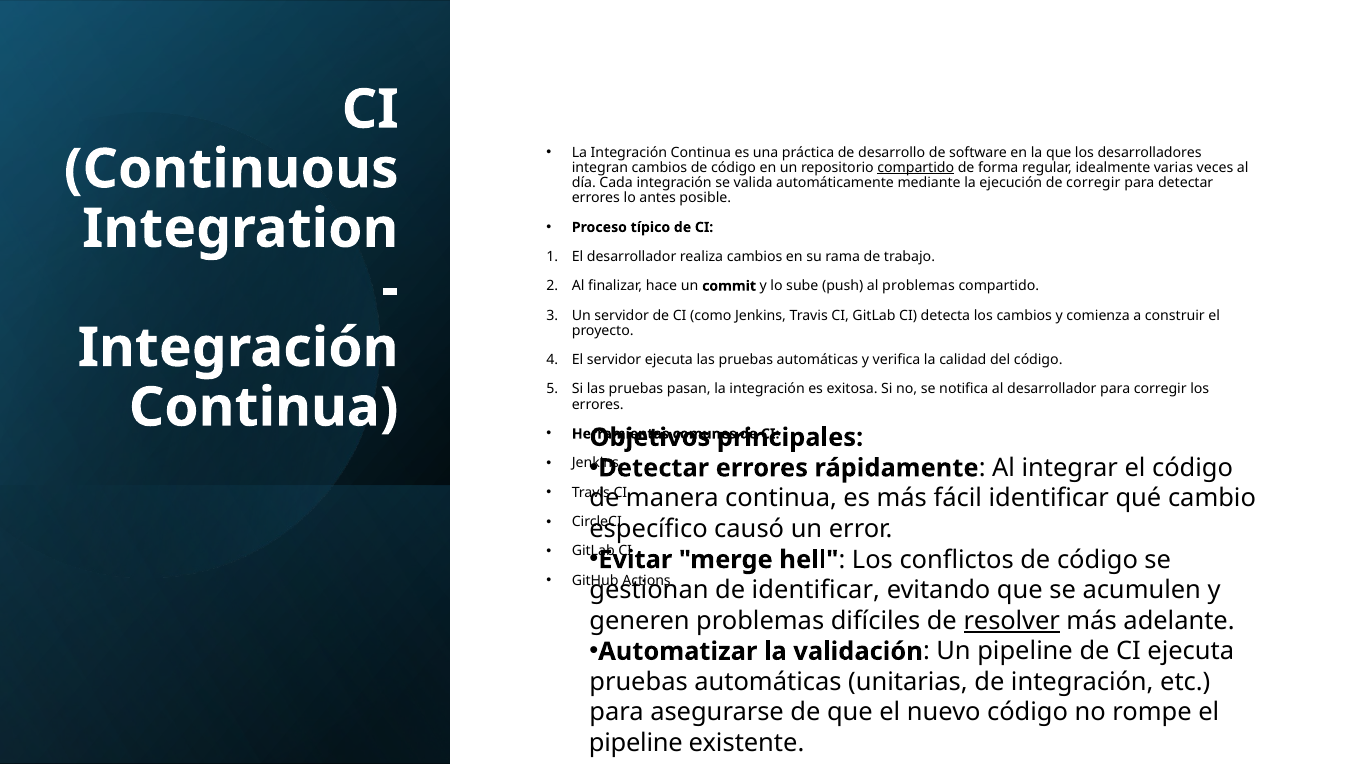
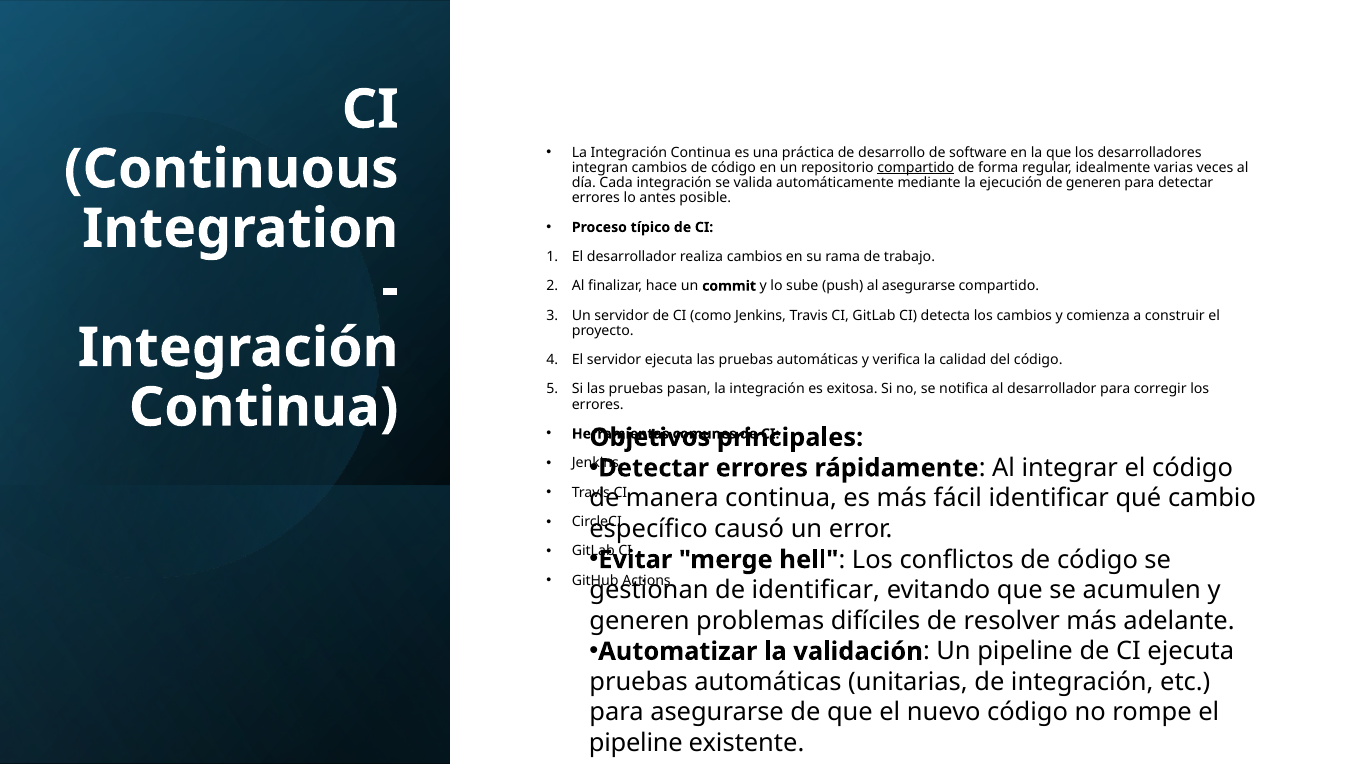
de corregir: corregir -> generen (1093, 183)
al problemas: problemas -> asegurarse (919, 286)
resolver underline: present -> none (1012, 621)
